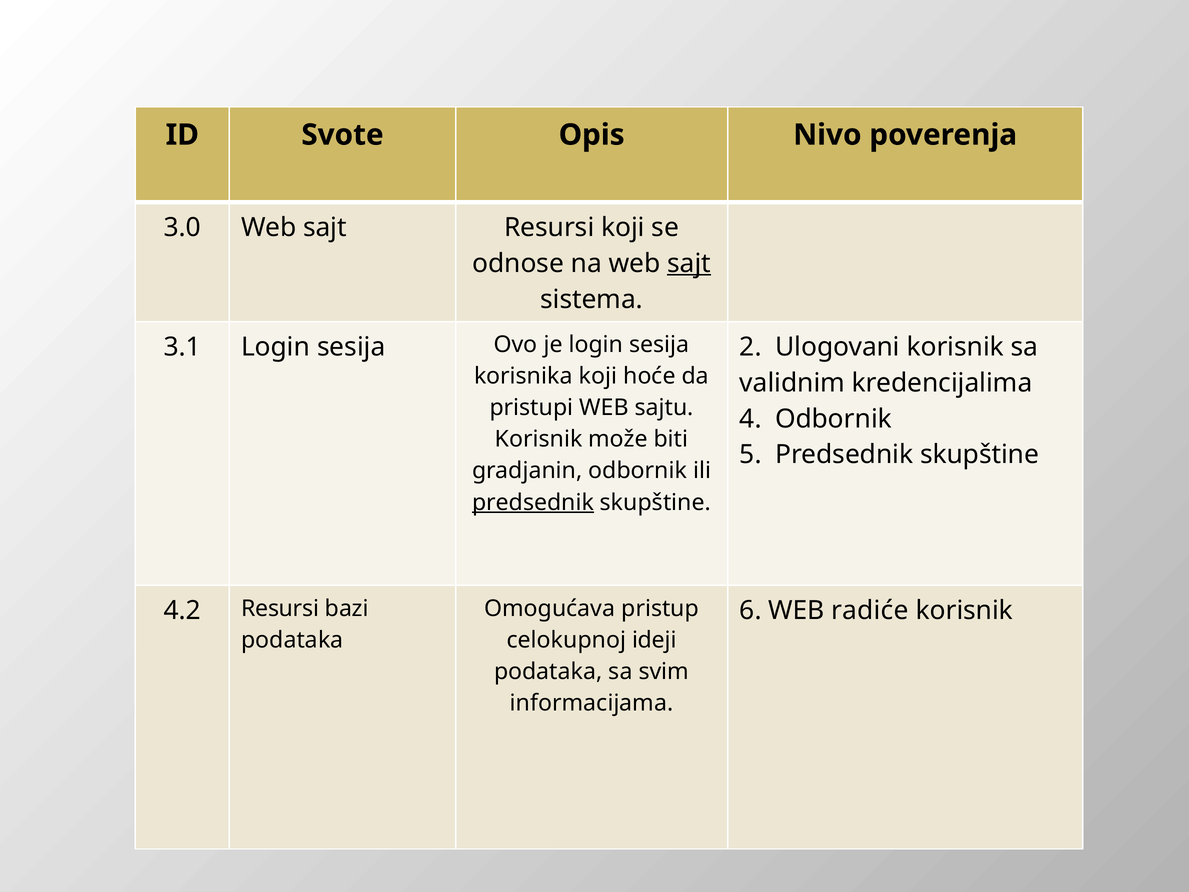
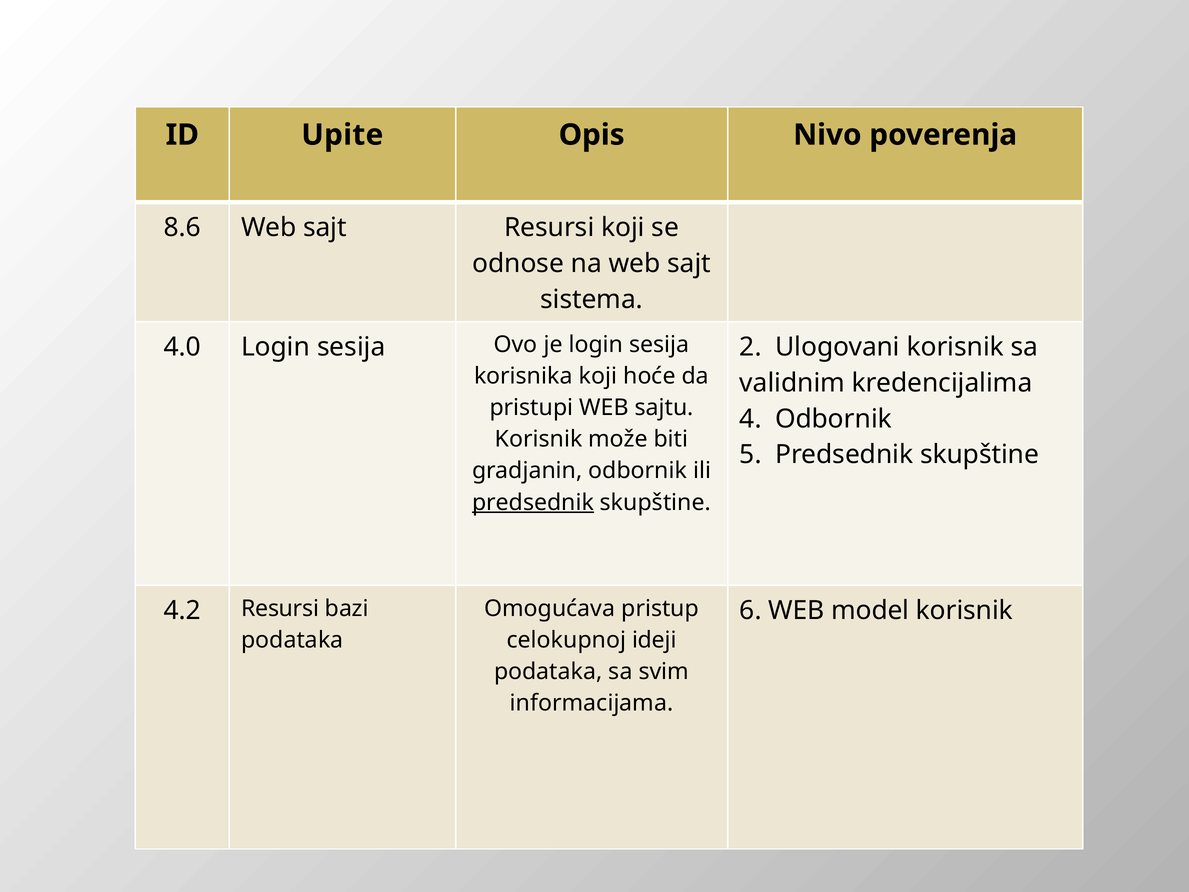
Svote: Svote -> Upite (342, 135)
3.0: 3.0 -> 8.6 (182, 227)
sajt underline: present -> none (689, 263)
3.1: 3.1 -> 4.0 (182, 347)
radiće: radiće -> model (870, 611)
